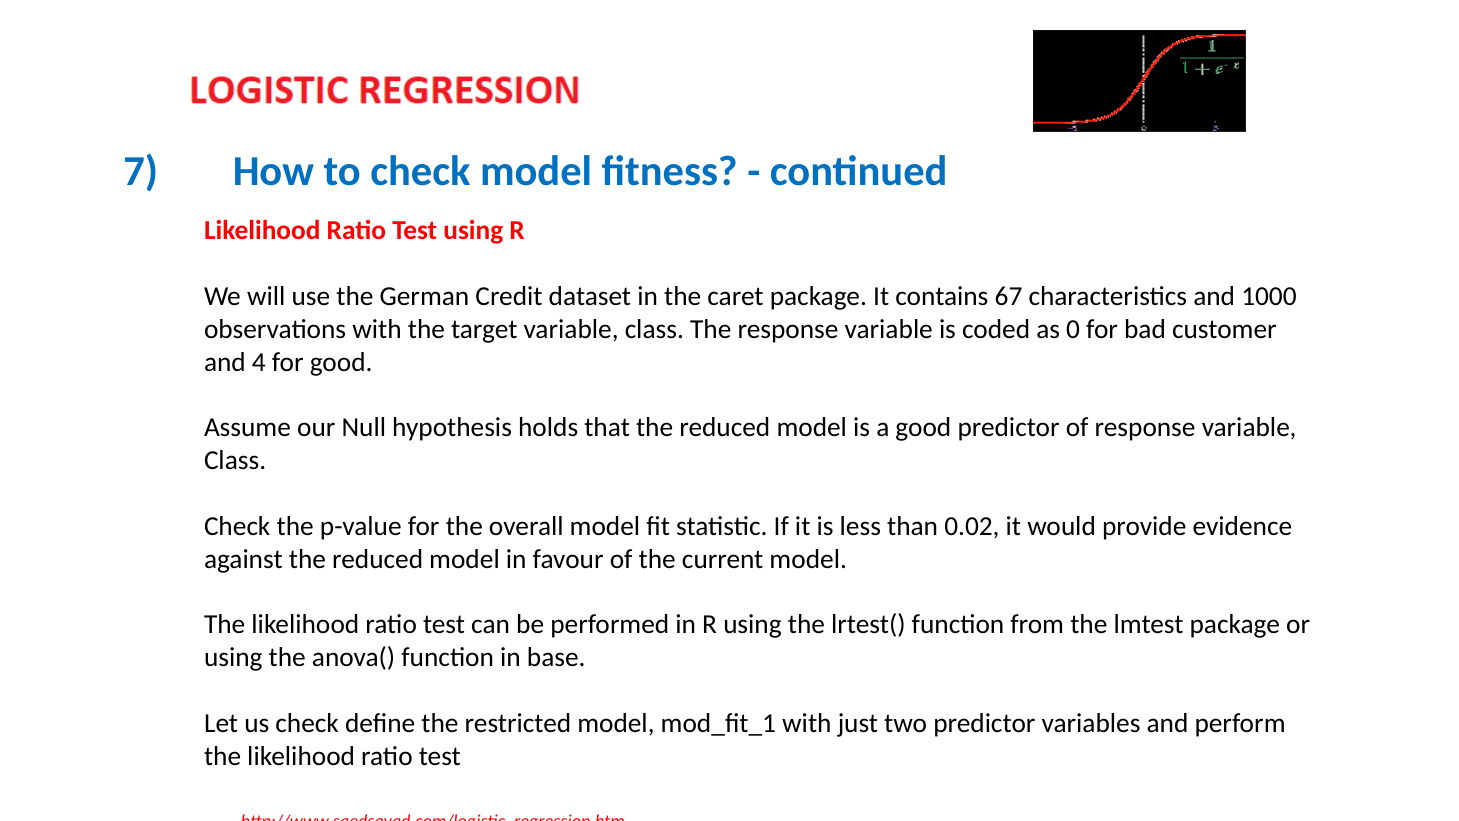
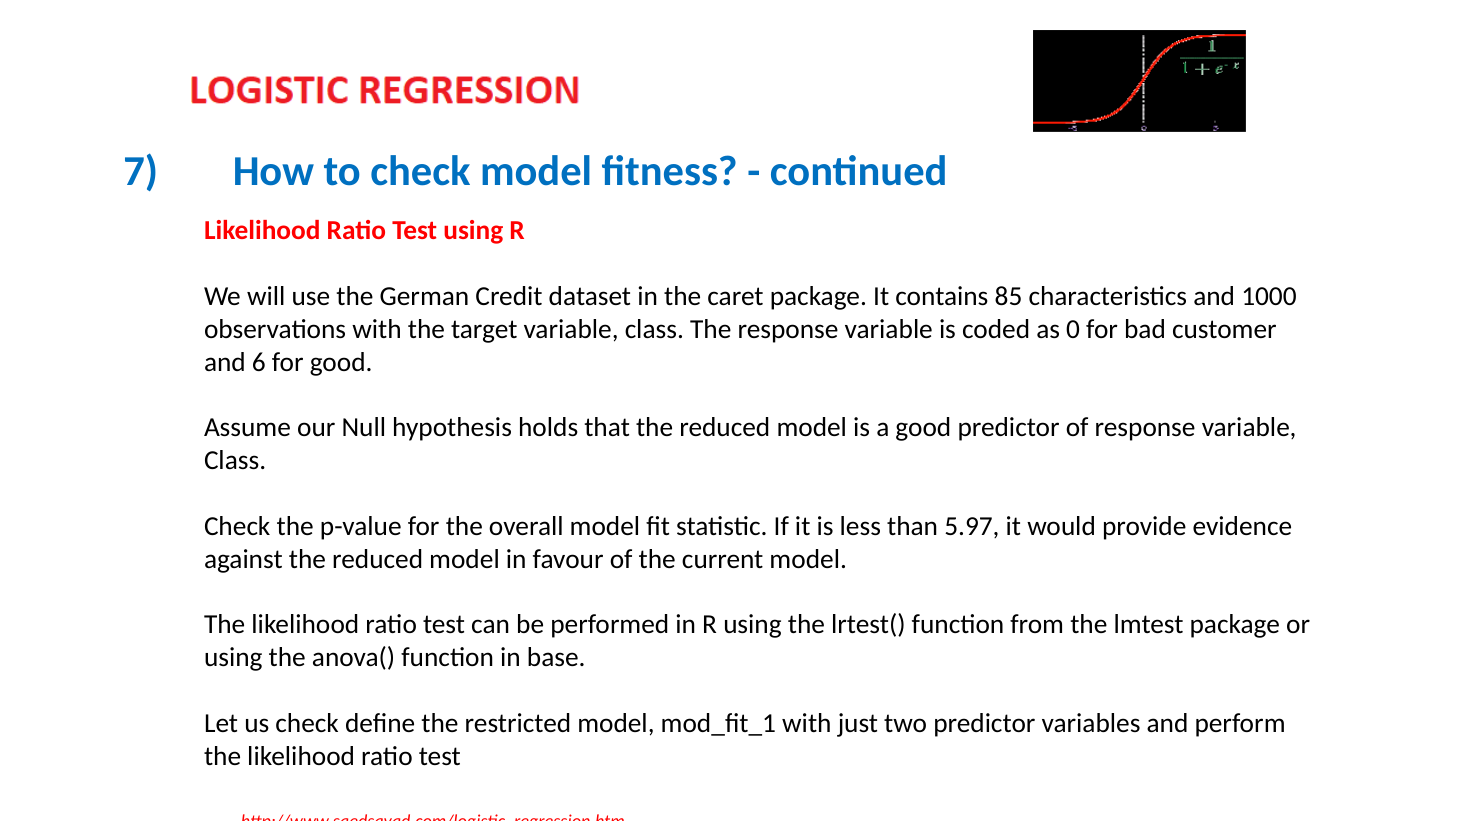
67: 67 -> 85 (1009, 296)
4: 4 -> 6 (259, 362)
0.02: 0.02 -> 5.97 (972, 526)
